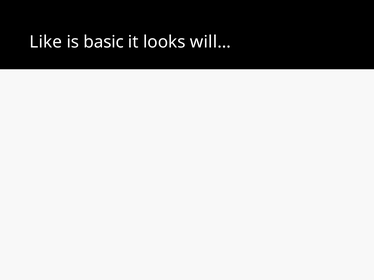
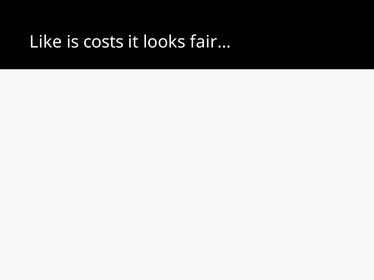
basic: basic -> costs (104, 42)
will…: will… -> fair… (210, 42)
